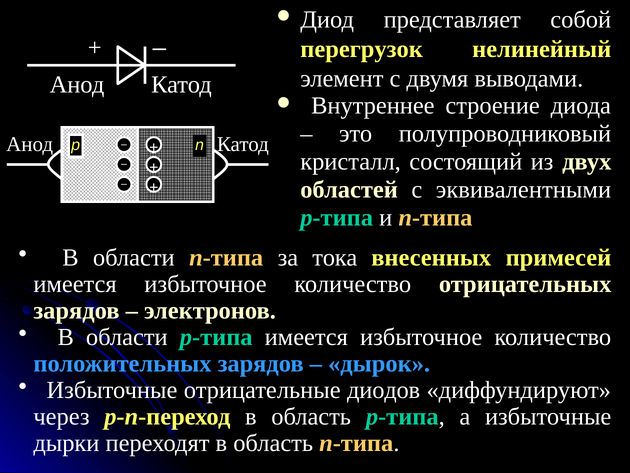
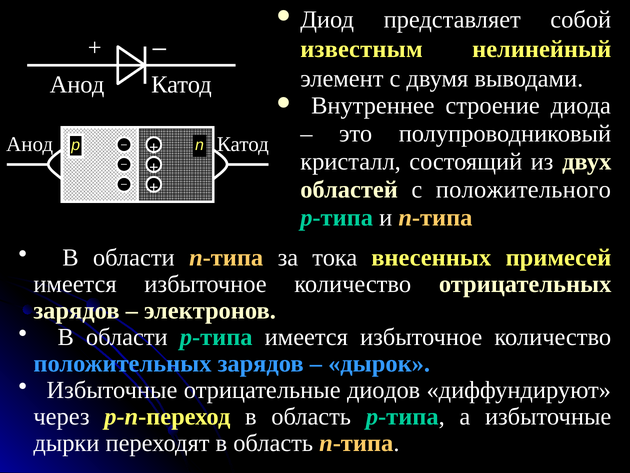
перегрузок: перегрузок -> известным (362, 49)
эквивалентными: эквивалентными -> положительного (523, 190)
